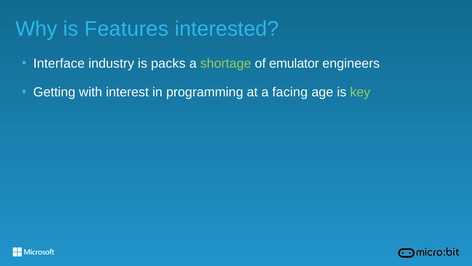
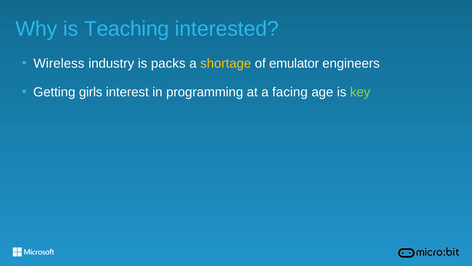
Features: Features -> Teaching (127, 29)
Interface: Interface -> Wireless (59, 63)
shortage colour: light green -> yellow (226, 63)
with: with -> girls (91, 92)
